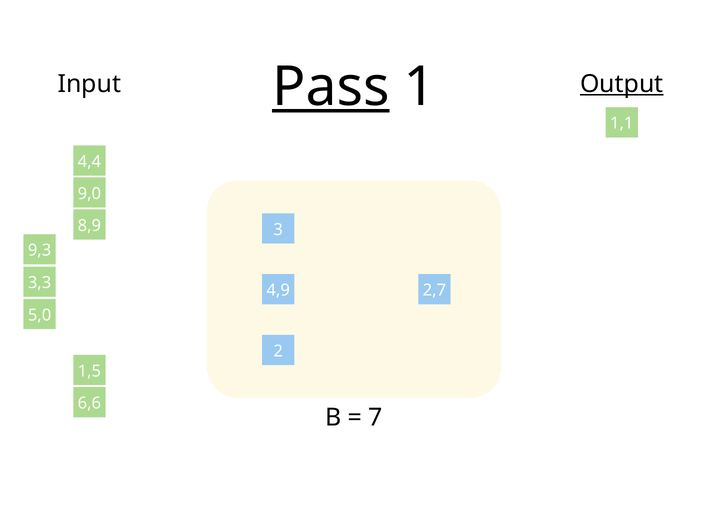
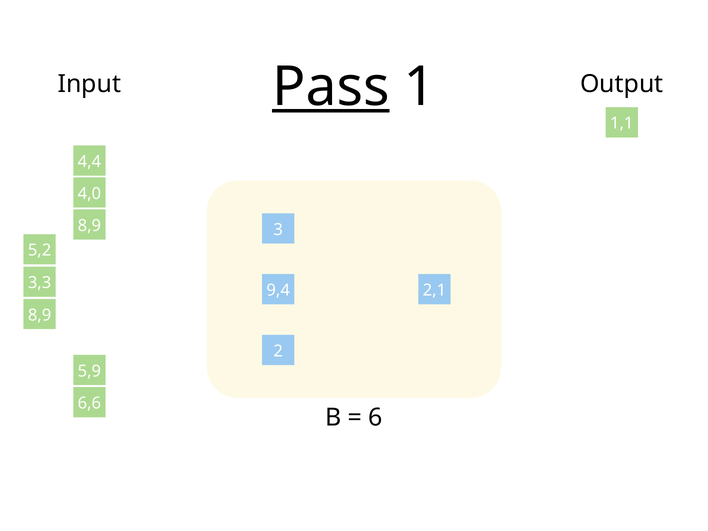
Output underline: present -> none (622, 84)
9,0: 9,0 -> 4,0 (89, 194)
9,3: 9,3 -> 5,2 (40, 250)
4,9: 4,9 -> 9,4 (278, 290)
2,7: 2,7 -> 2,1 (434, 290)
5,0: 5,0 -> 8,9 (40, 315)
1,5: 1,5 -> 5,9 (89, 371)
7: 7 -> 6 (376, 417)
